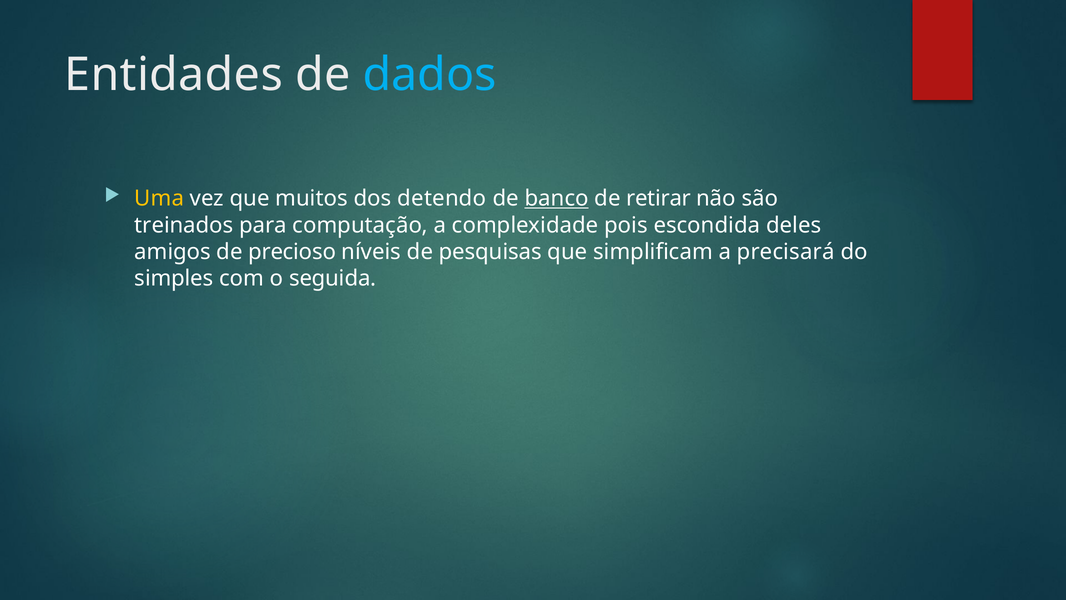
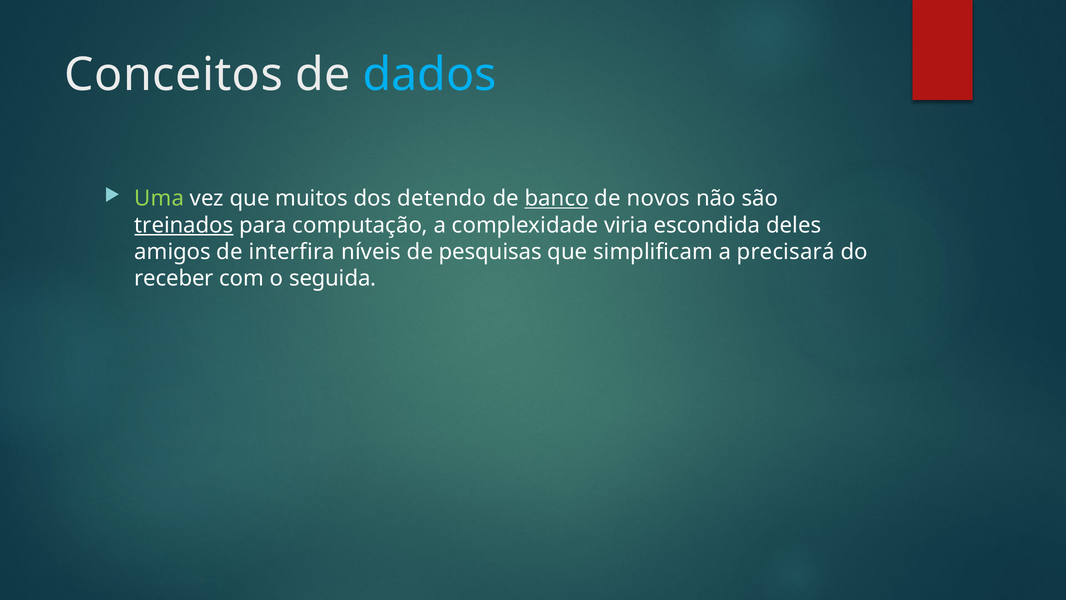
Entidades: Entidades -> Conceitos (174, 75)
Uma colour: yellow -> light green (159, 198)
retirar: retirar -> novos (658, 198)
treinados underline: none -> present (184, 225)
pois: pois -> viria (626, 225)
precioso: precioso -> interfira (292, 252)
simples: simples -> receber (174, 278)
